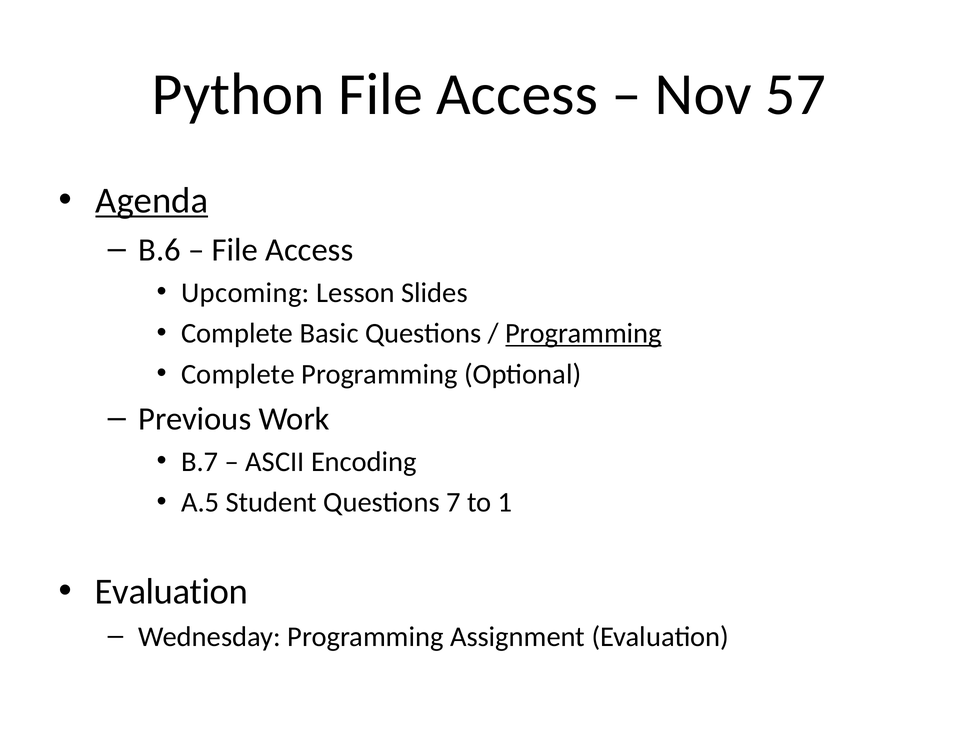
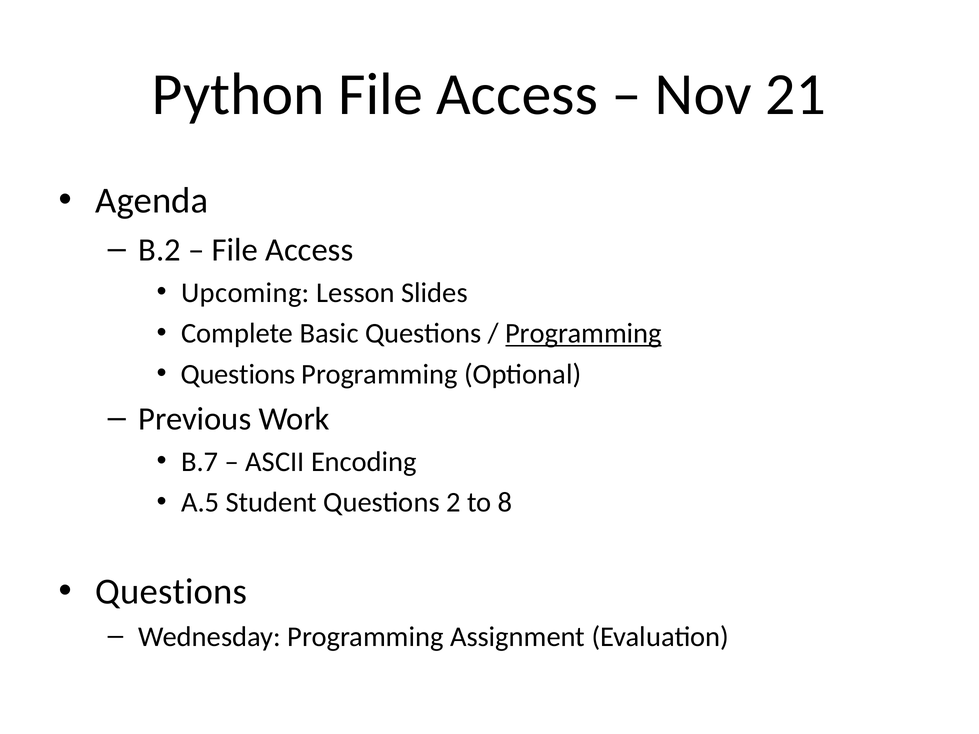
57: 57 -> 21 (796, 95)
Agenda underline: present -> none (152, 201)
B.6: B.6 -> B.2 (160, 250)
Complete: Complete -> Questions (238, 374)
7: 7 -> 2 (453, 503)
1: 1 -> 8 (505, 503)
Evaluation: Evaluation -> Questions (171, 592)
